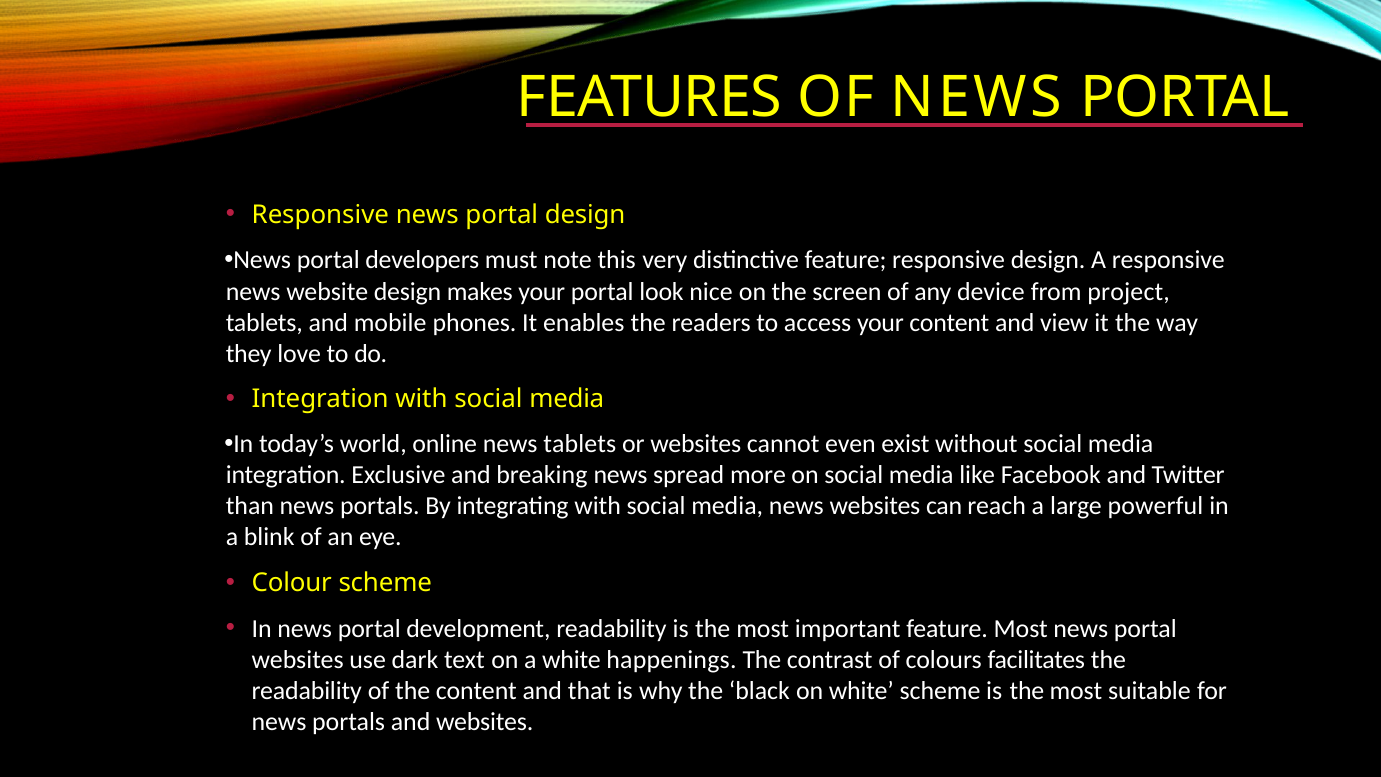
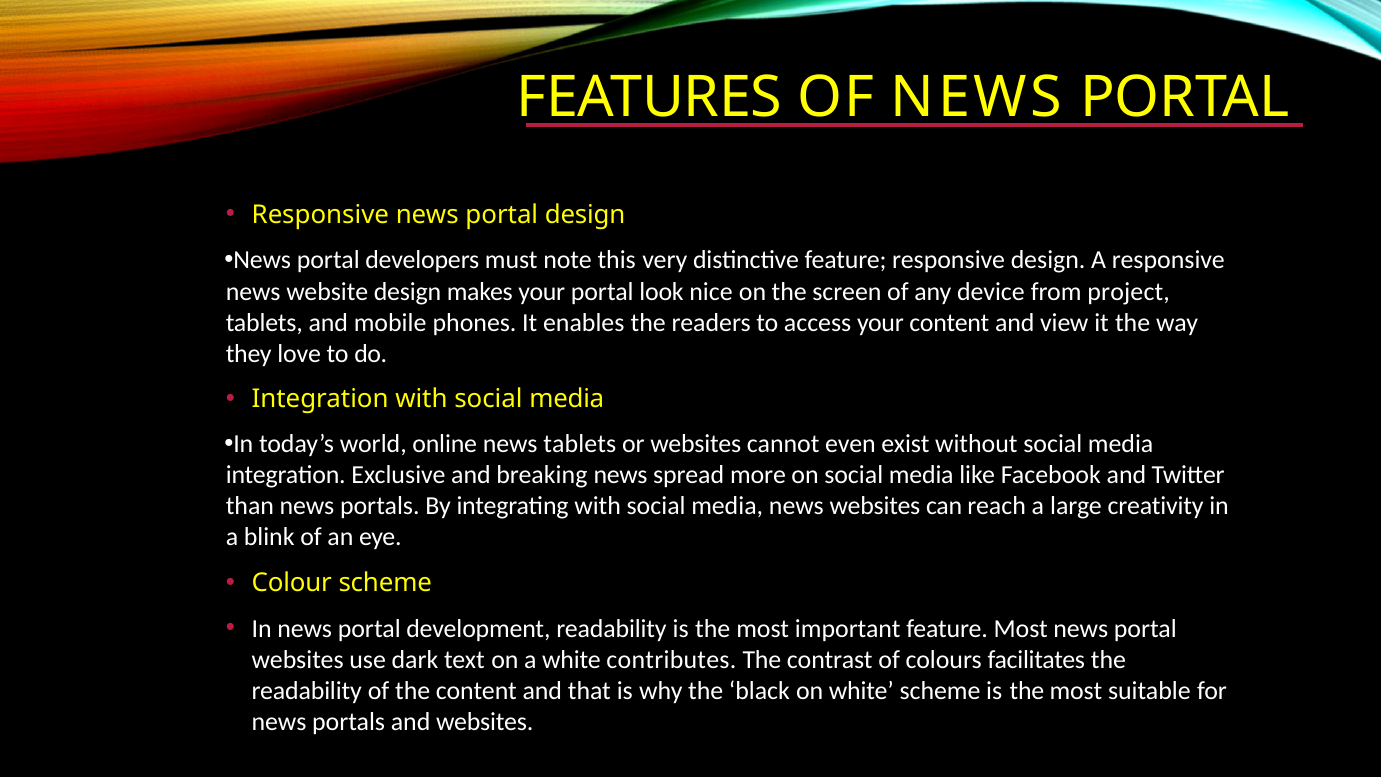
powerful: powerful -> creativity (1156, 506)
happenings: happenings -> contributes (671, 660)
